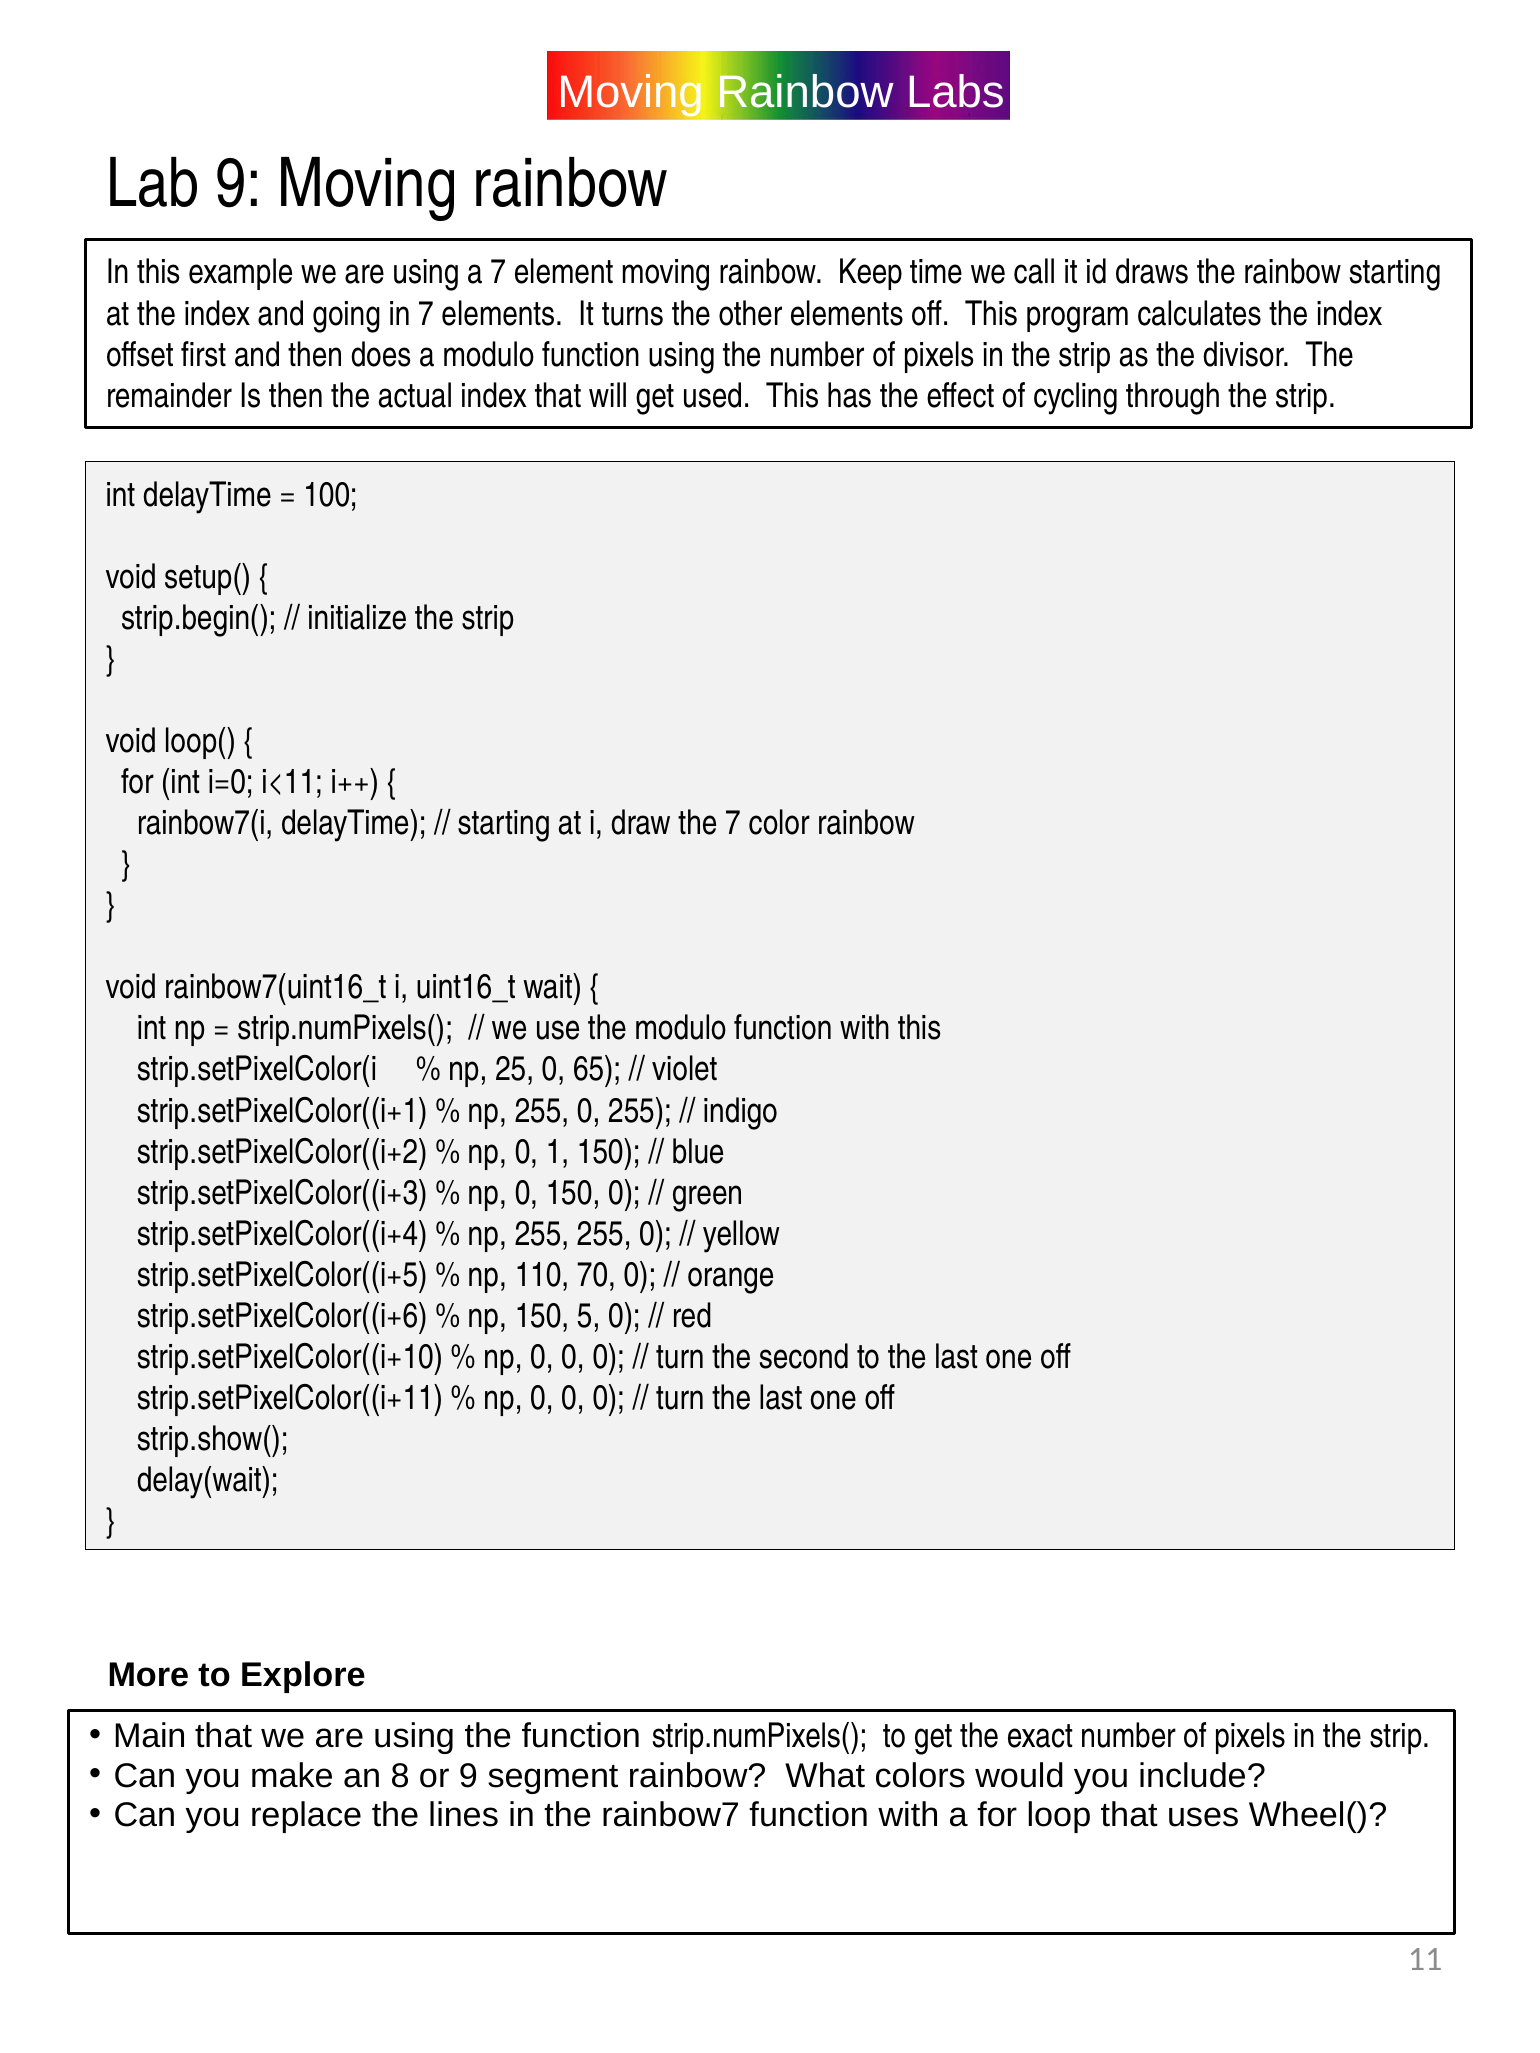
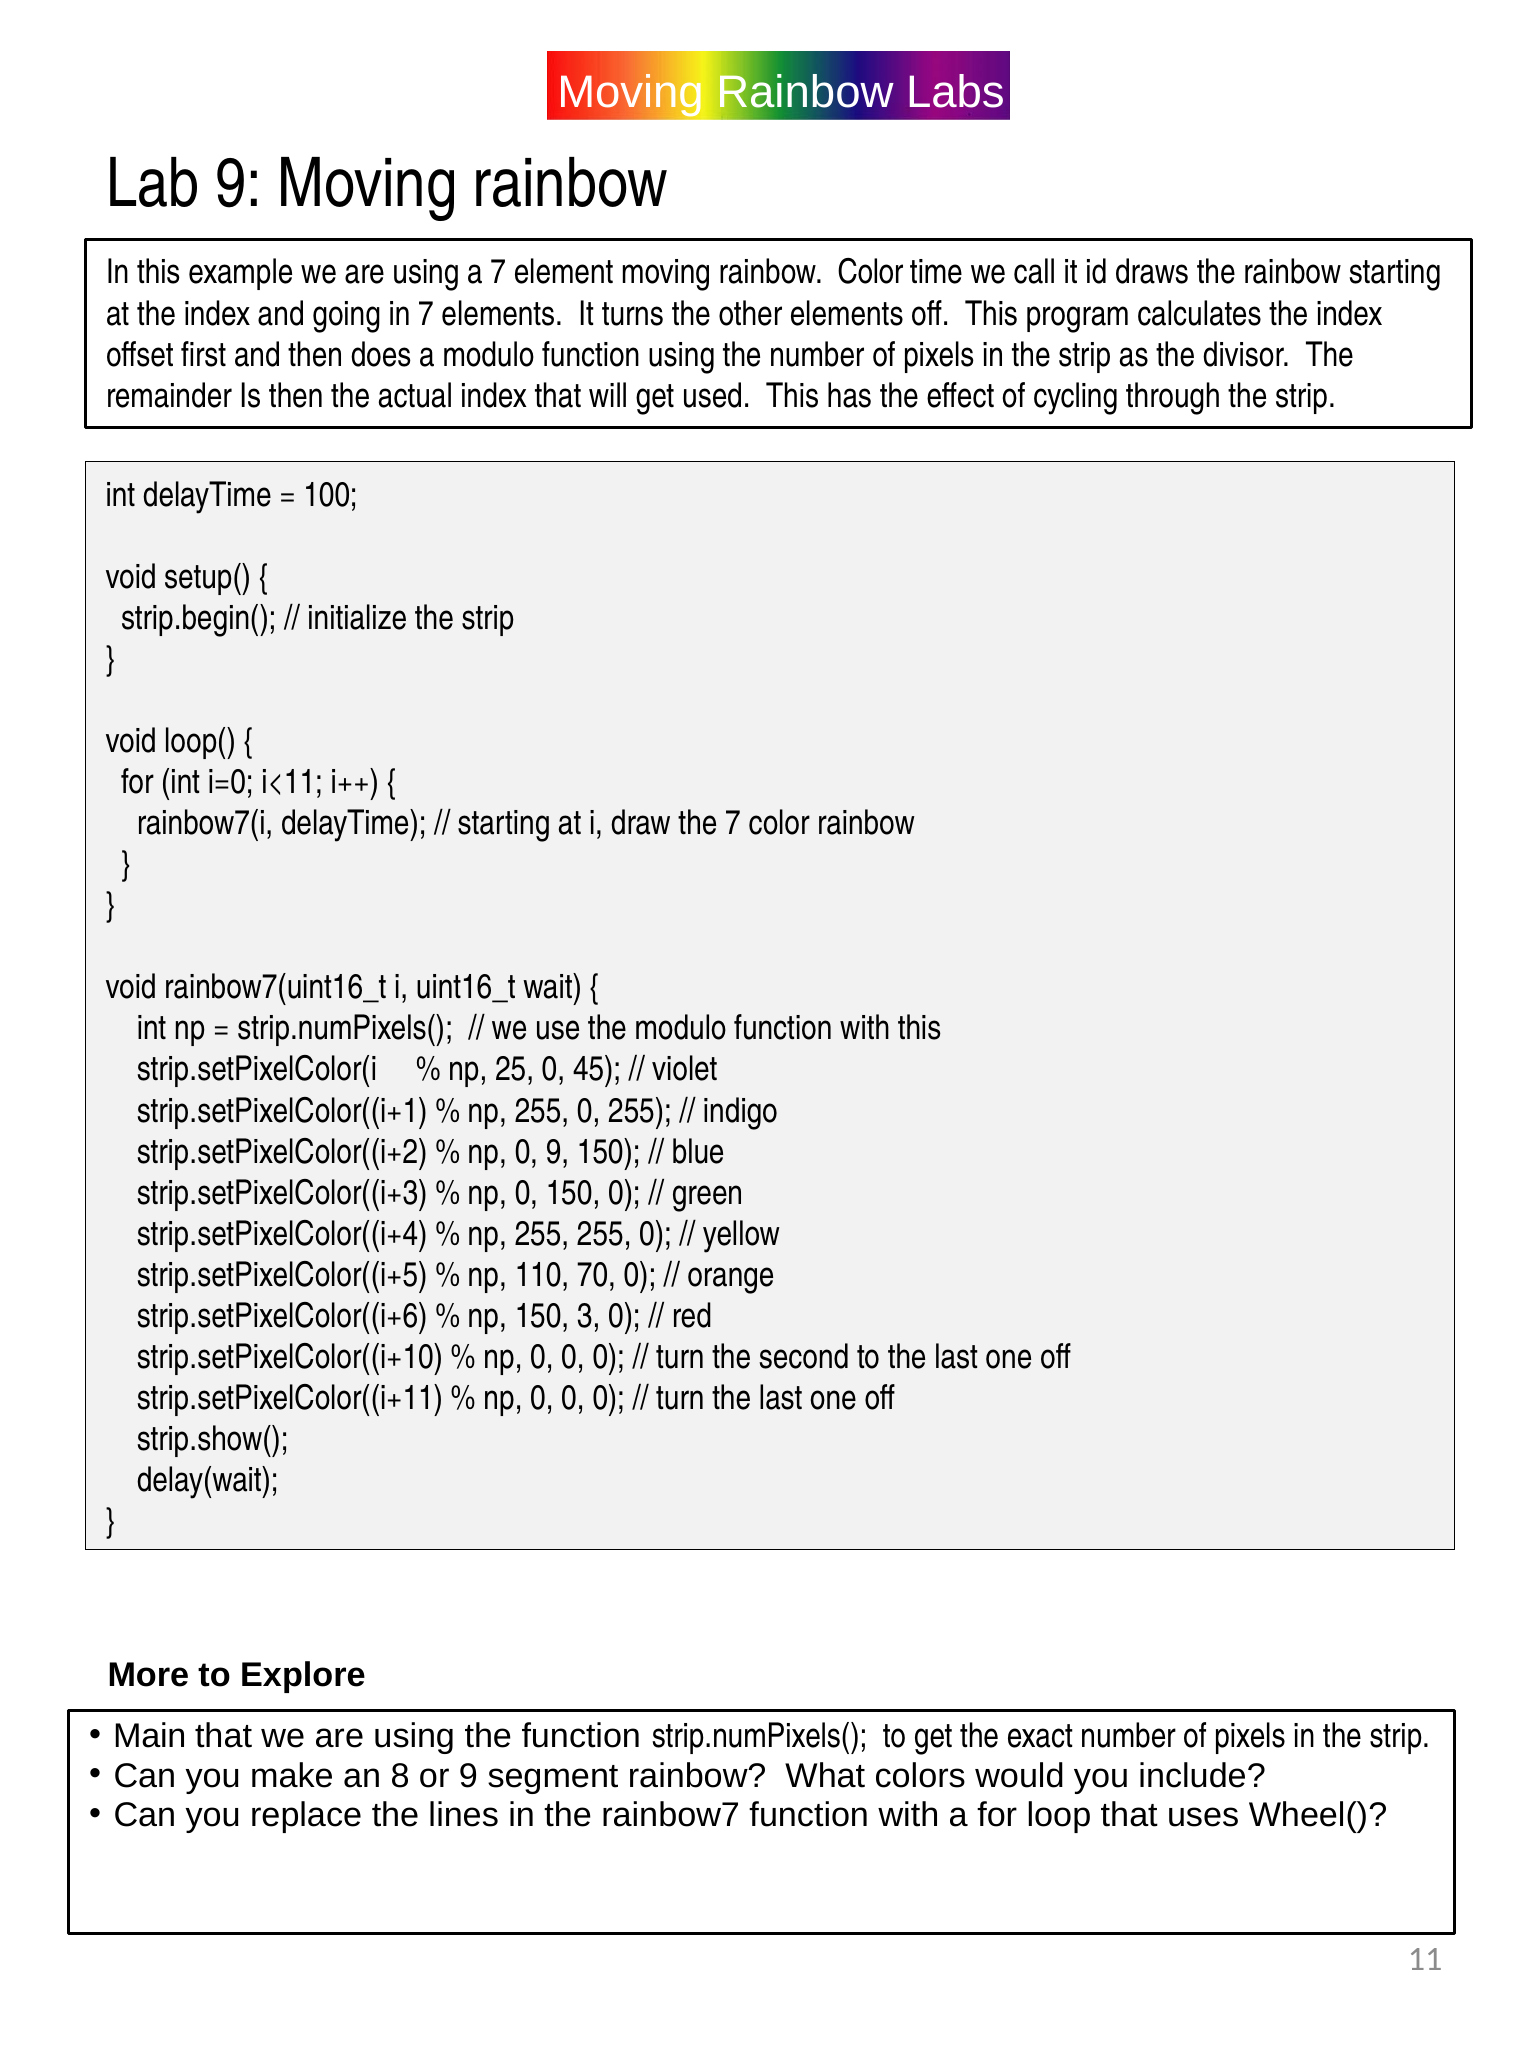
rainbow Keep: Keep -> Color (870, 273)
65: 65 -> 45 (597, 1070)
0 1: 1 -> 9 (558, 1152)
5: 5 -> 3 (589, 1316)
